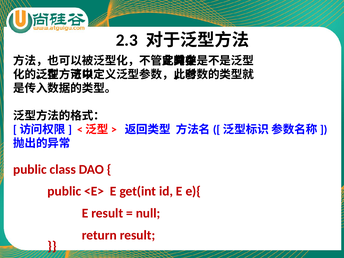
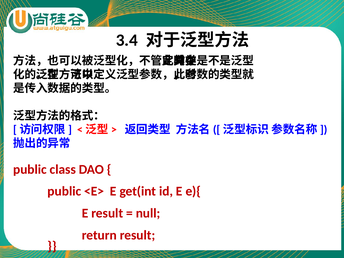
2.3: 2.3 -> 3.4 (127, 40)
